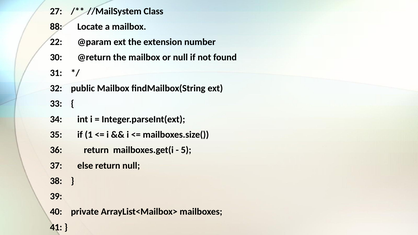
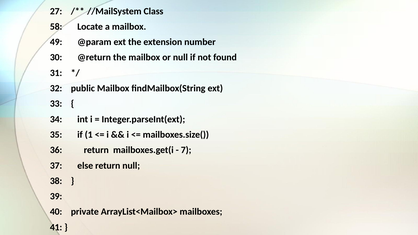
88: 88 -> 58 (56, 27)
22: 22 -> 49 (56, 42)
5: 5 -> 7 (186, 150)
